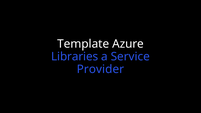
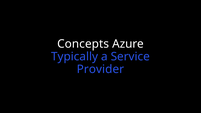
Template: Template -> Concepts (83, 44)
Libraries: Libraries -> Typically (75, 57)
